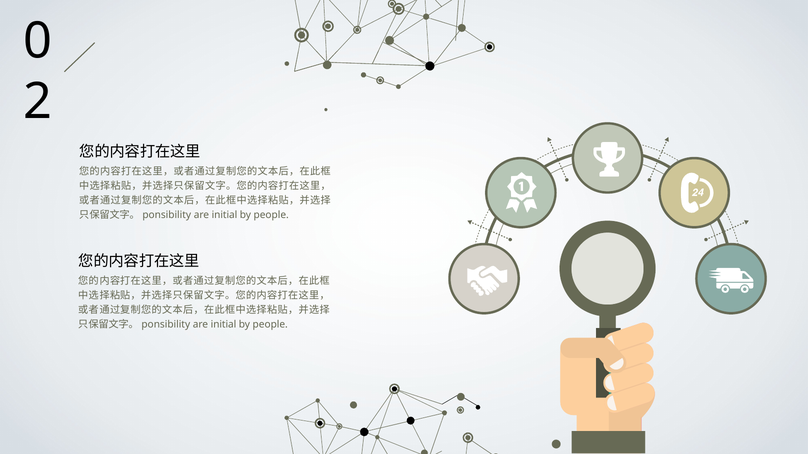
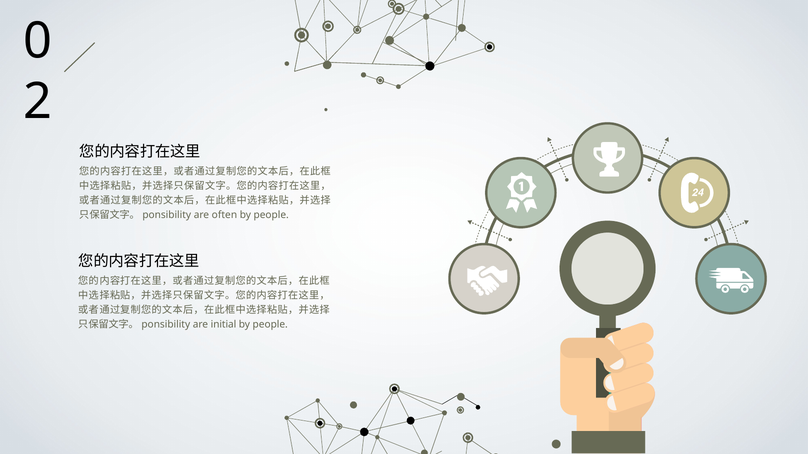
initial: initial -> often (224, 215)
